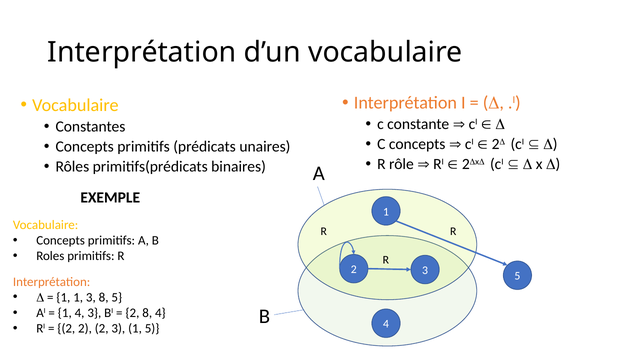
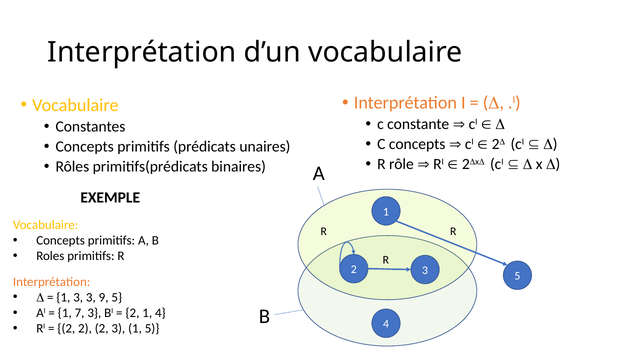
1 1: 1 -> 3 (78, 297)
3 8: 8 -> 9 (104, 297)
1 4: 4 -> 7 (80, 313)
2 8: 8 -> 1 (147, 313)
